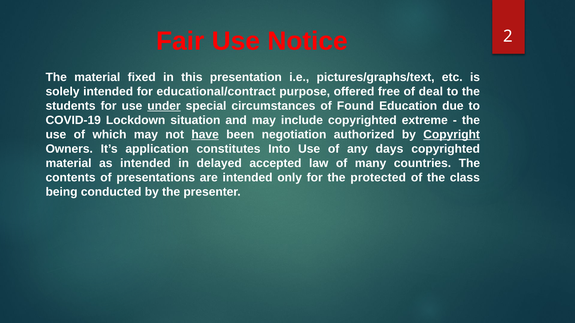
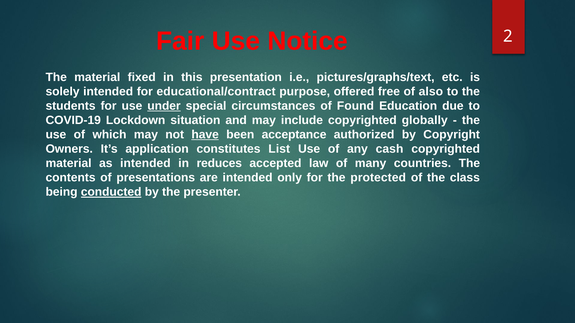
deal: deal -> also (431, 92)
extreme: extreme -> globally (425, 120)
negotiation: negotiation -> acceptance (294, 135)
Copyright underline: present -> none (452, 135)
Into: Into -> List (279, 149)
days: days -> cash (390, 149)
delayed: delayed -> reduces (219, 164)
conducted underline: none -> present (111, 192)
